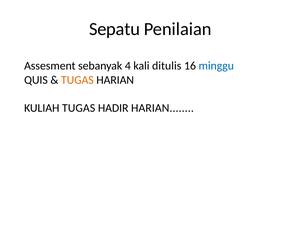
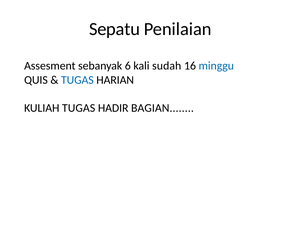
4: 4 -> 6 (128, 66)
ditulis: ditulis -> sudah (167, 66)
TUGAS colour: orange -> blue (77, 80)
HADIR HARIAN: HARIAN -> BAGIAN (162, 108)
